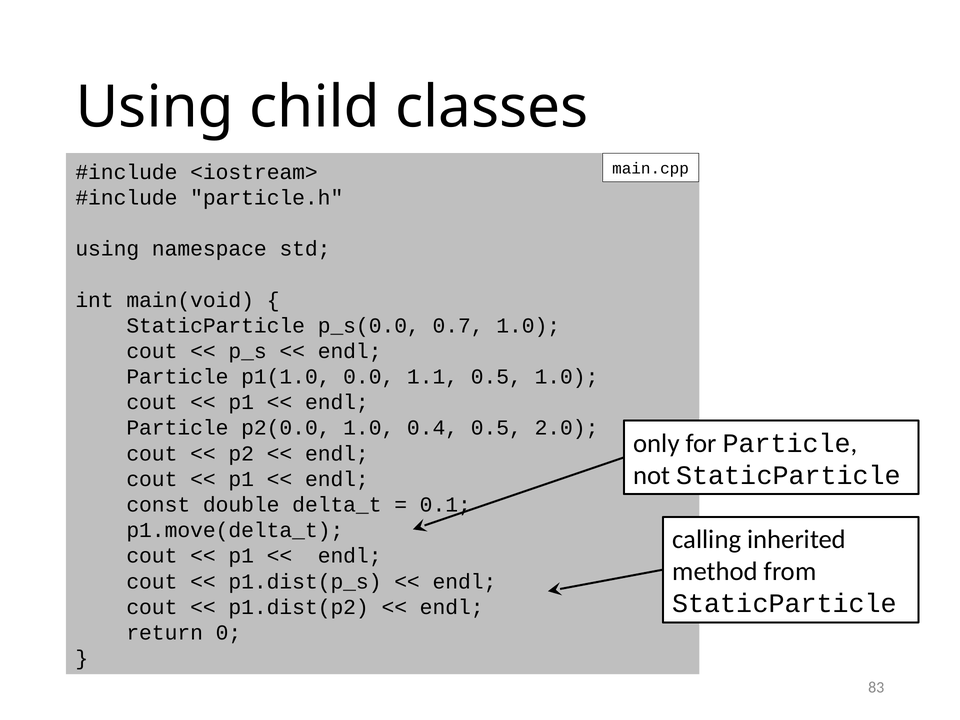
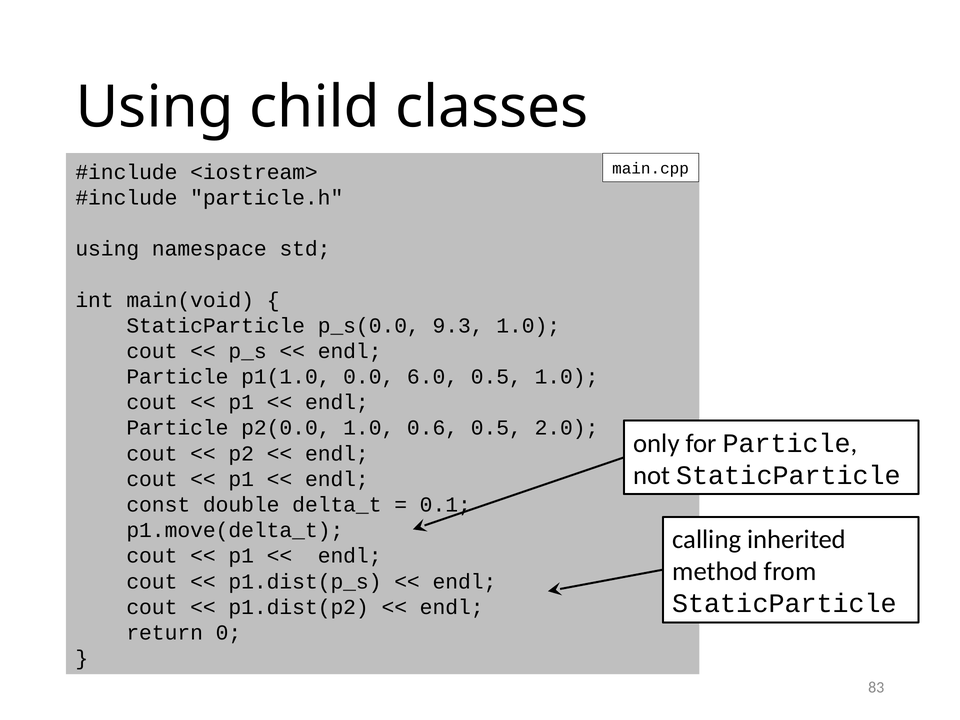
0.7: 0.7 -> 9.3 (458, 326)
1.1: 1.1 -> 6.0 (433, 377)
0.4: 0.4 -> 0.6 (433, 428)
